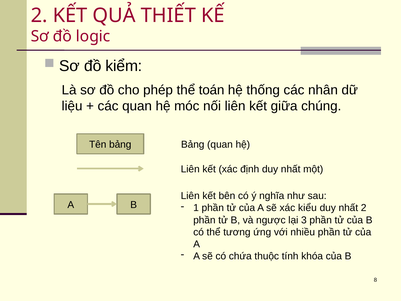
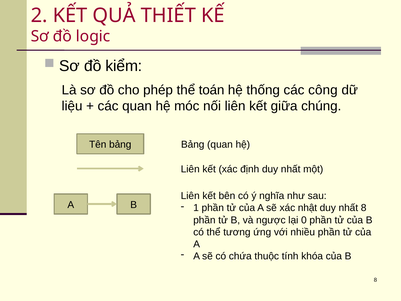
nhân: nhân -> công (323, 90)
kiểu: kiểu -> nhật (308, 208)
nhất 2: 2 -> 8 (364, 208)
3: 3 -> 0 (304, 220)
